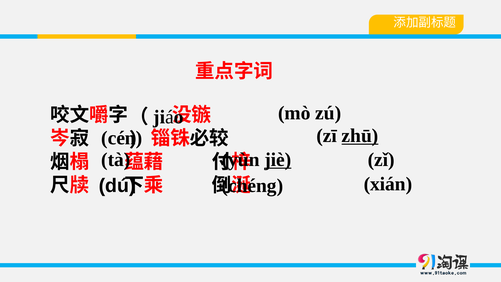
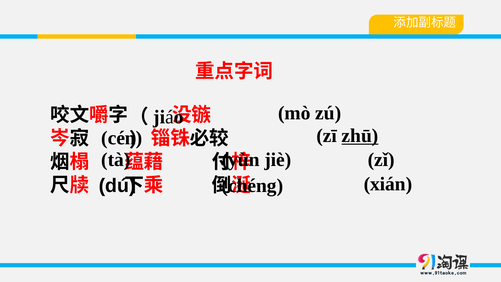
jiè underline: present -> none (278, 160)
